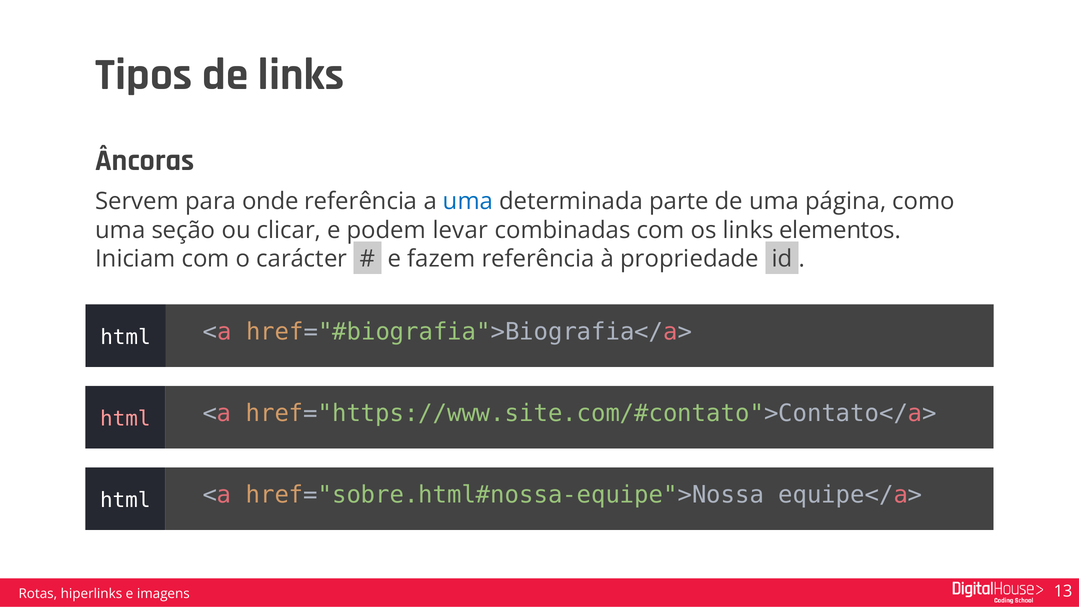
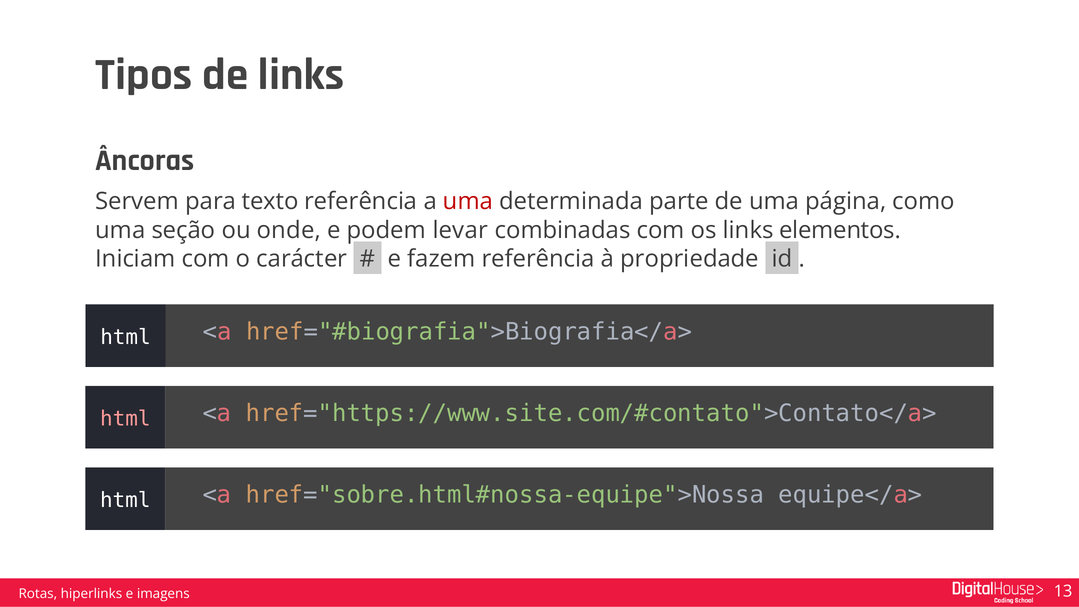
onde: onde -> texto (270, 202)
uma colour: blue -> red (468, 202)
clicar: clicar -> onde (289, 230)
